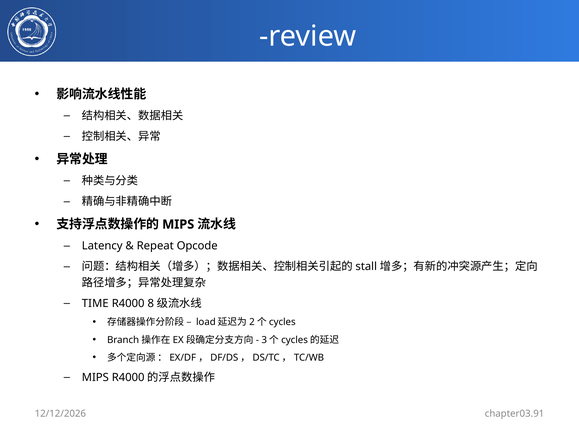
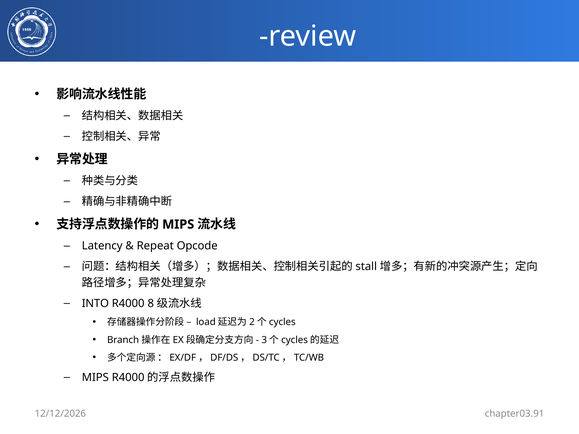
TIME: TIME -> INTO (95, 304)
